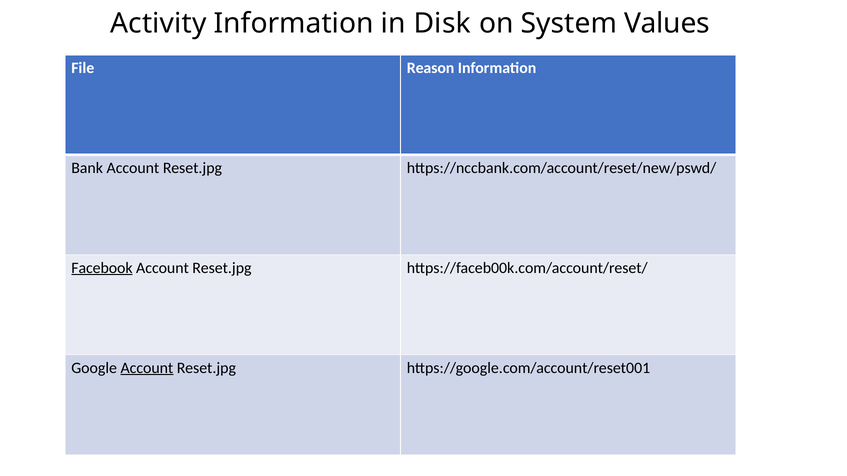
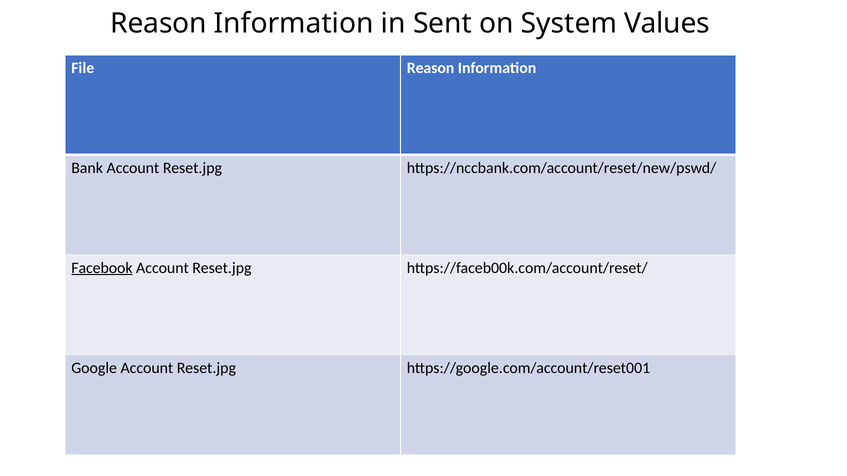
Activity: Activity -> Reason (158, 24)
Disk: Disk -> Sent (442, 24)
Account underline: present -> none (147, 368)
